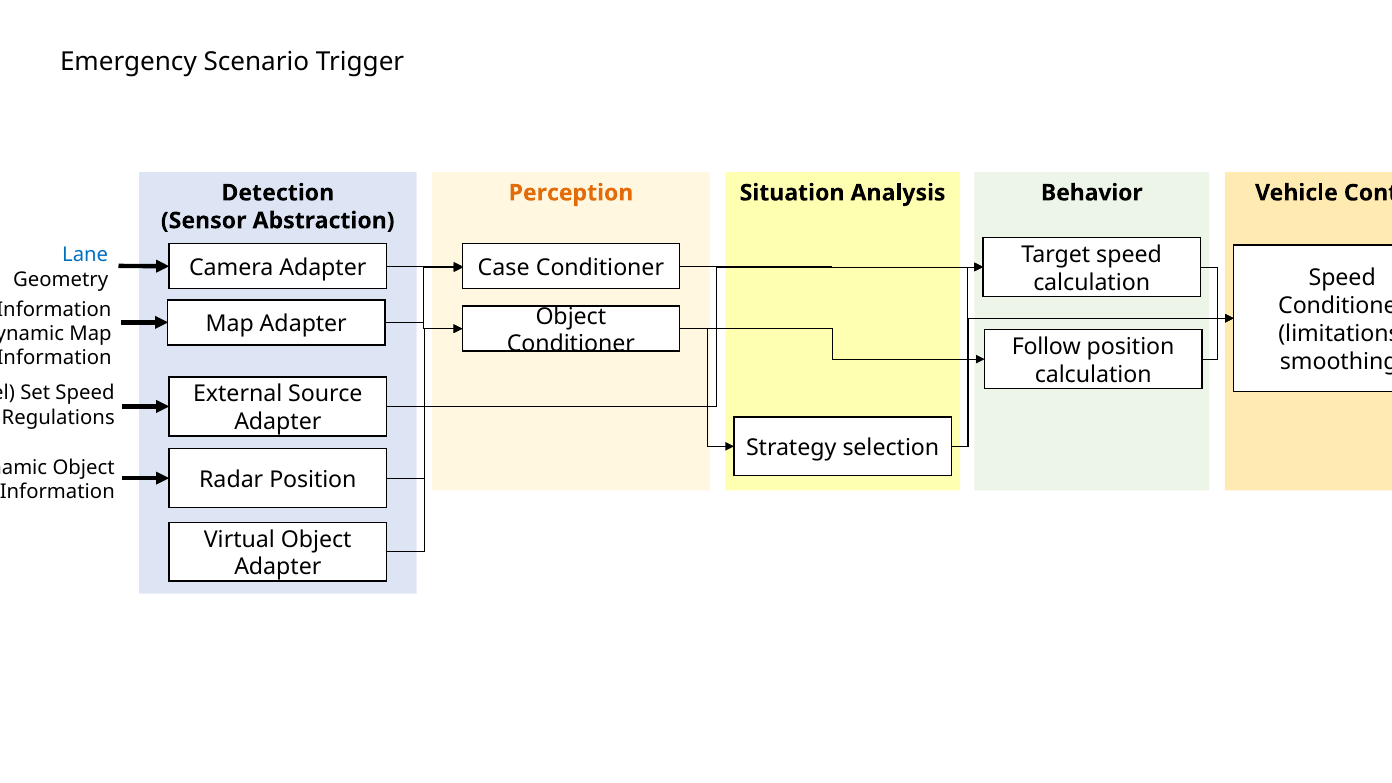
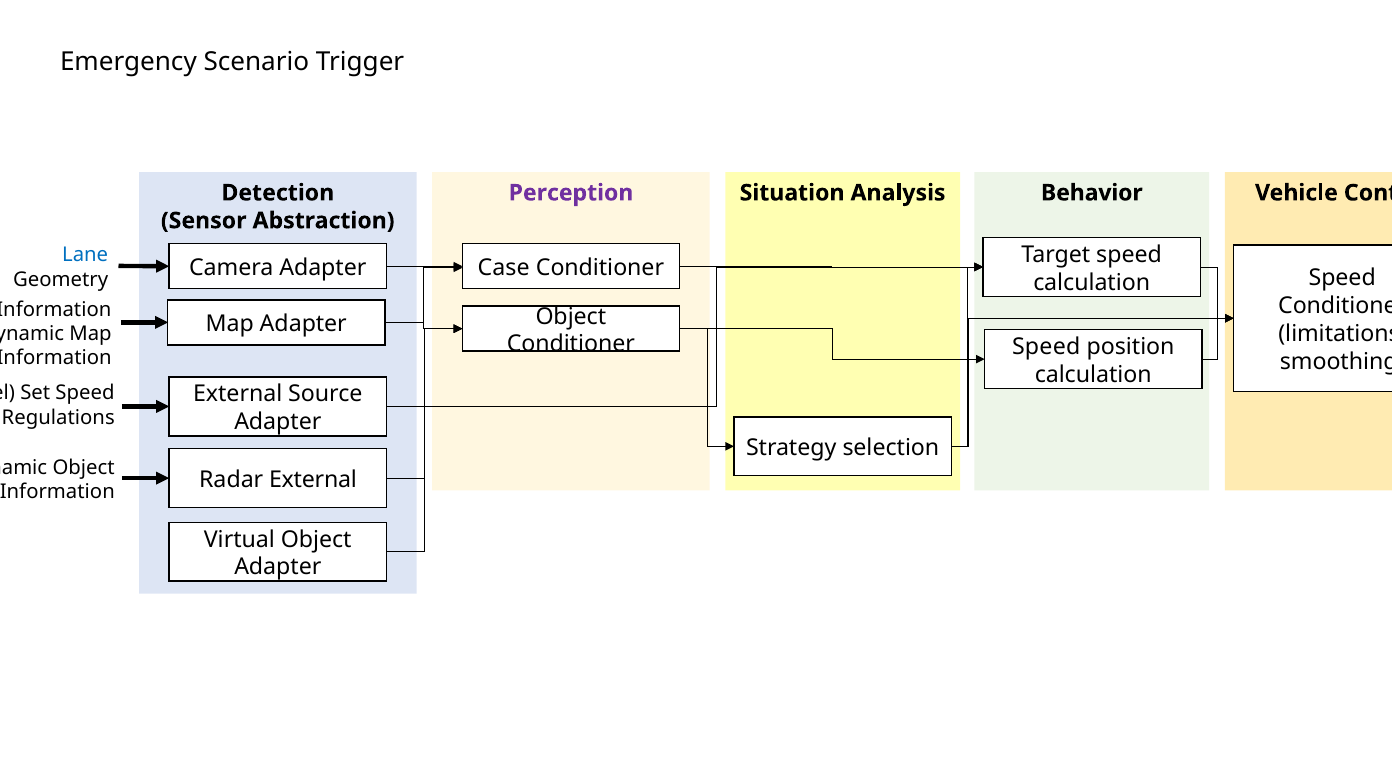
Perception colour: orange -> purple (571, 193)
Conditioner Follow: Follow -> Speed (1046, 347)
Radar Position: Position -> External (313, 480)
